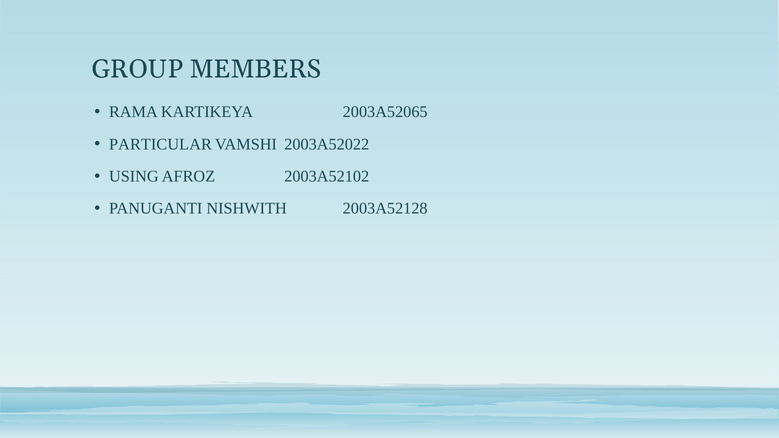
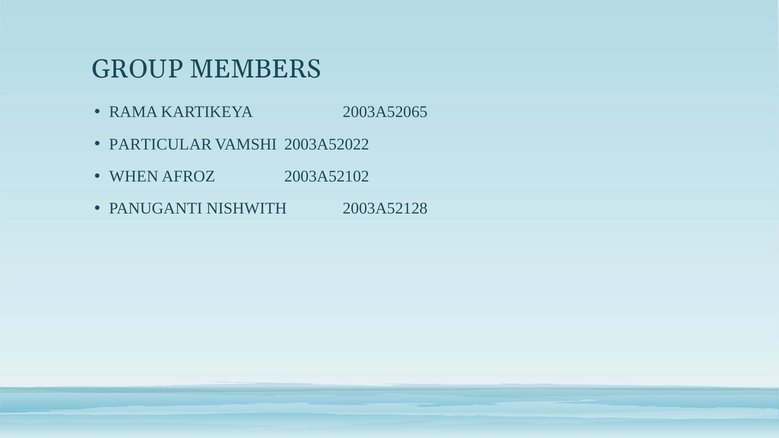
USING: USING -> WHEN (134, 176)
